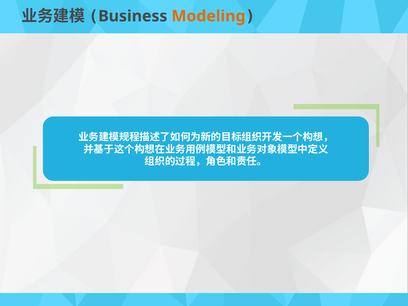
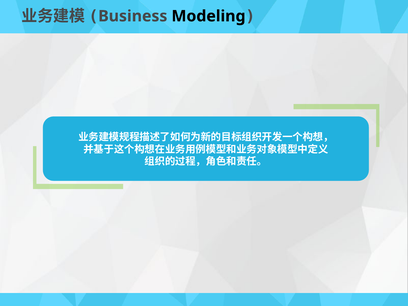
Modeling colour: orange -> black (209, 16)
